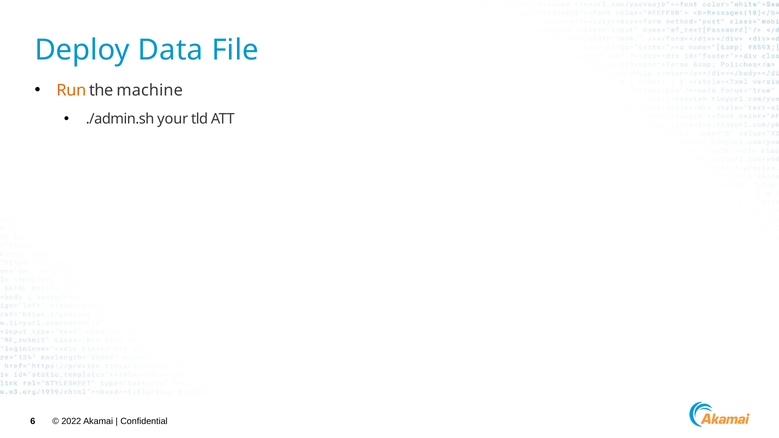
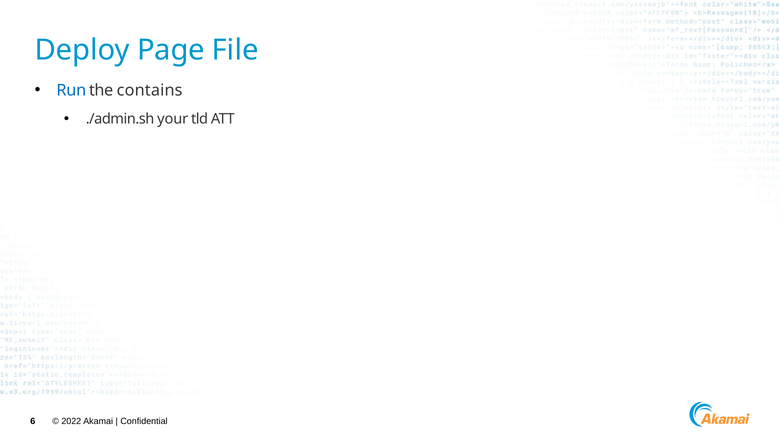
Data: Data -> Page (171, 50)
Run colour: orange -> blue (71, 90)
machine: machine -> contains (150, 90)
